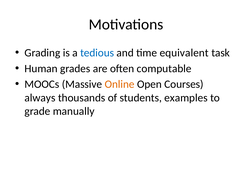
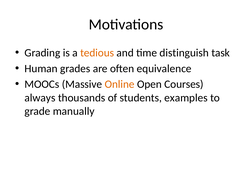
tedious colour: blue -> orange (97, 53)
equivalent: equivalent -> distinguish (184, 53)
computable: computable -> equivalence (164, 69)
